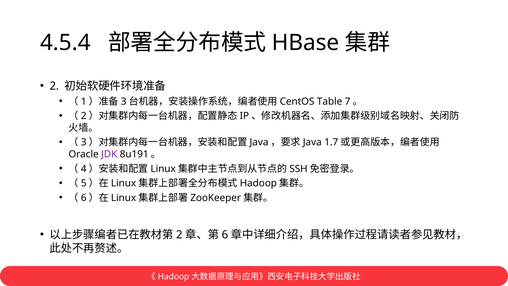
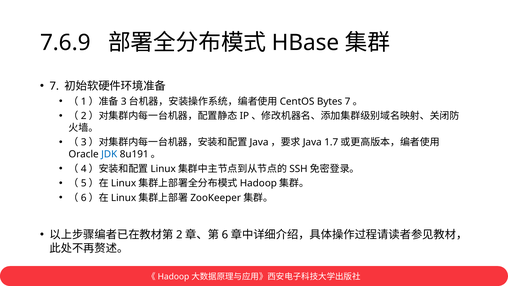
4.5.4: 4.5.4 -> 7.6.9 (65, 43)
2: 2 -> 7 (54, 86)
Table: Table -> Bytes (330, 101)
JDK colour: purple -> blue (109, 154)
